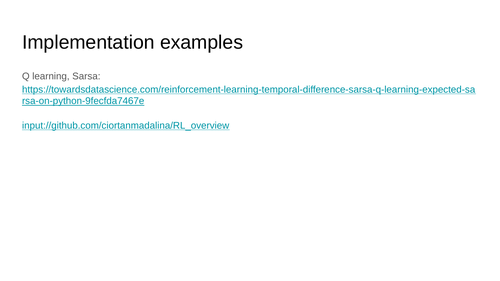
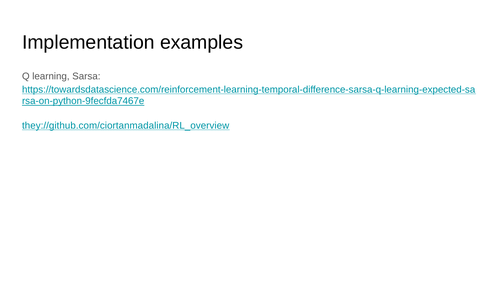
input://github.com/ciortanmadalina/RL_overview: input://github.com/ciortanmadalina/RL_overview -> they://github.com/ciortanmadalina/RL_overview (126, 126)
